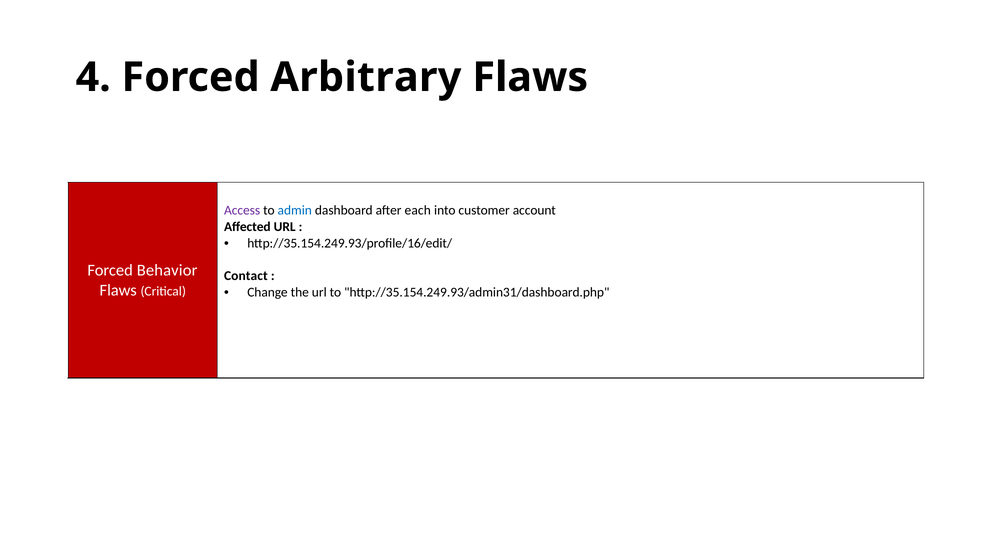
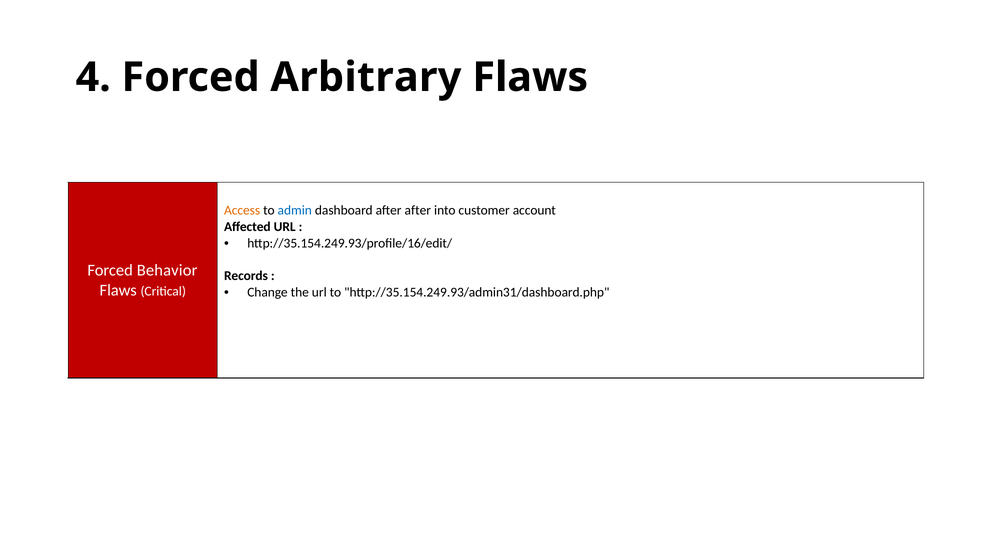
Access colour: purple -> orange (242, 210)
after each: each -> after (418, 210)
Contact: Contact -> Records (246, 276)
